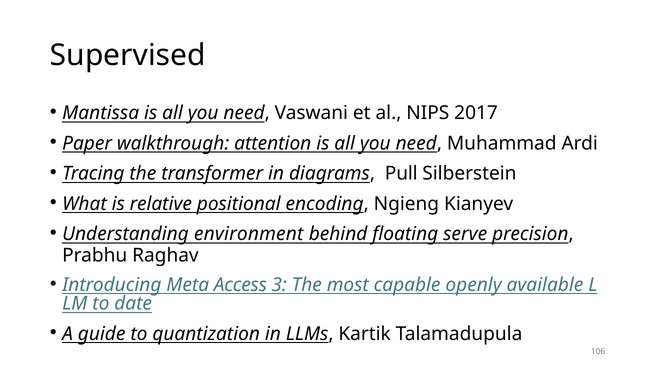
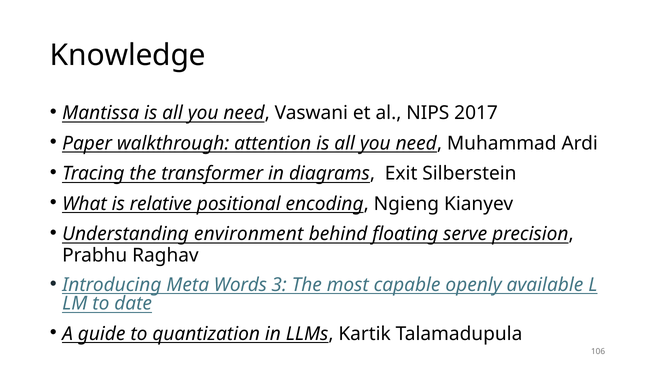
Supervised: Supervised -> Knowledge (128, 55)
Pull: Pull -> Exit (401, 173)
Access: Access -> Words (240, 284)
